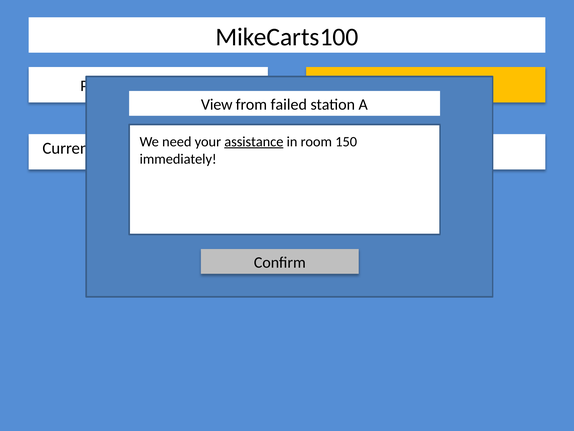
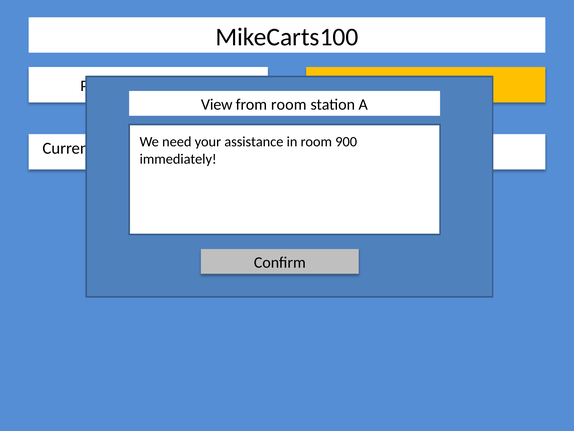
from failed: failed -> room (289, 104)
assistance underline: present -> none (254, 142)
150: 150 -> 900 (346, 142)
